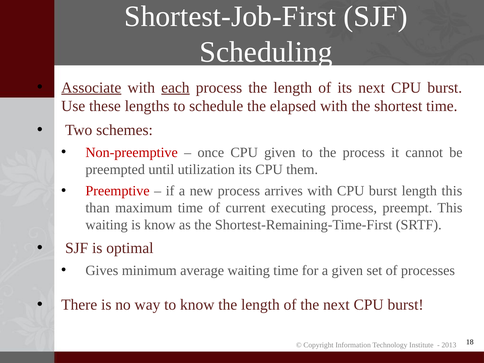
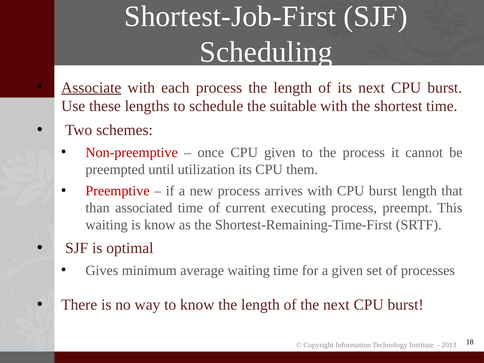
each underline: present -> none (175, 88)
elapsed: elapsed -> suitable (293, 106)
length this: this -> that (452, 191)
maximum: maximum -> associated (144, 208)
